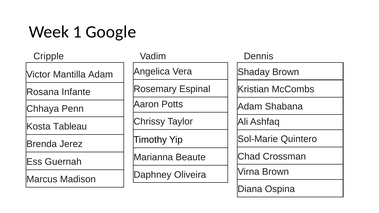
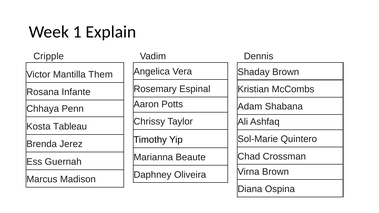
Google: Google -> Explain (111, 32)
Mantilla Adam: Adam -> Them (101, 75)
